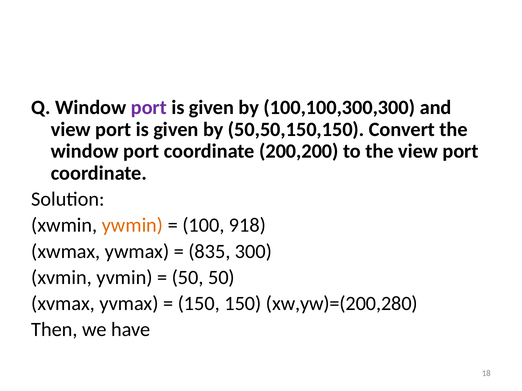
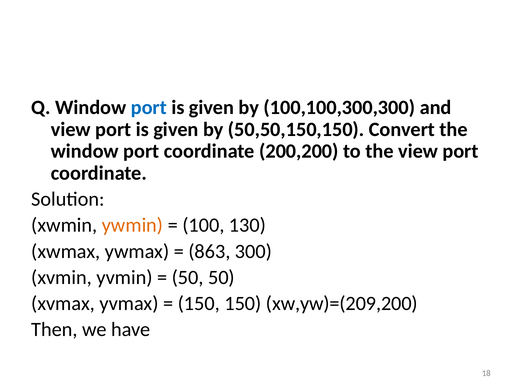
port colour: purple -> blue (149, 108)
918: 918 -> 130 (247, 226)
835: 835 -> 863 (209, 252)
xw,yw)=(200,280: xw,yw)=(200,280 -> xw,yw)=(209,200 (342, 304)
